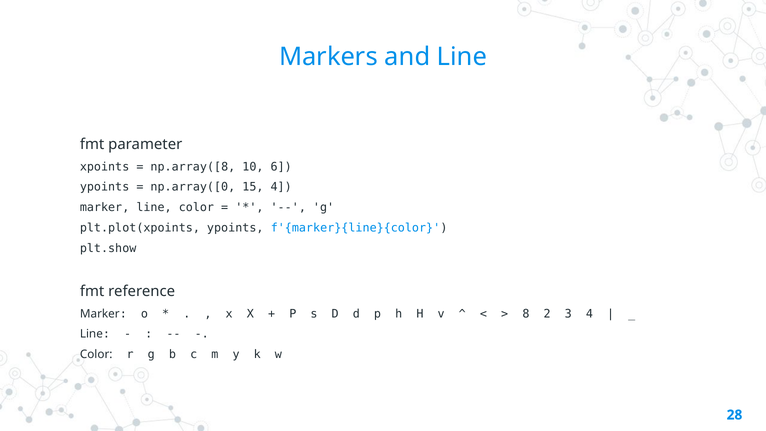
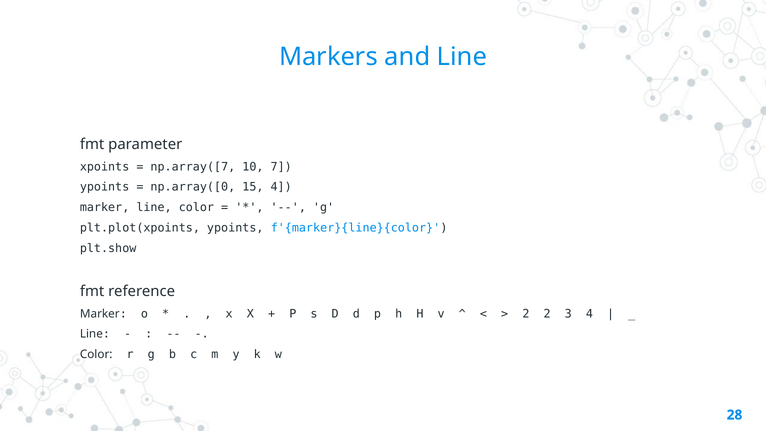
np.array([8: np.array([8 -> np.array([7 (193, 167)
6: 6 -> 7 (281, 167)
8: 8 -> 2 (526, 314)
